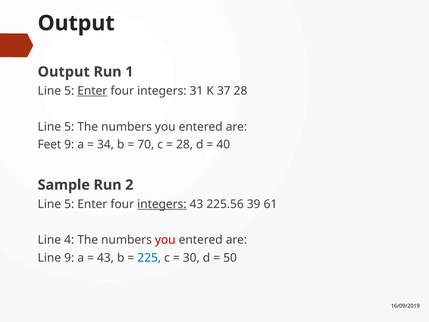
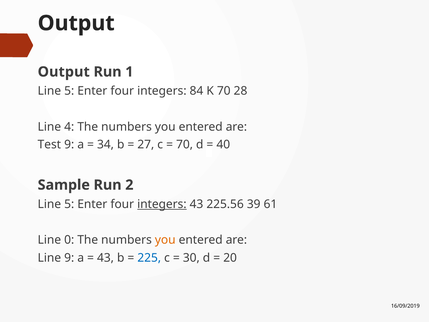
Enter underline: present -> none (92, 91)
31: 31 -> 84 (196, 91)
K 37: 37 -> 70 (224, 91)
5: 5 -> 4 (69, 127)
Feet: Feet -> Test (49, 145)
70: 70 -> 27 (146, 145)
28: 28 -> 70 (185, 145)
4: 4 -> 0 (69, 240)
you colour: red -> orange (165, 240)
50: 50 -> 20 (230, 258)
